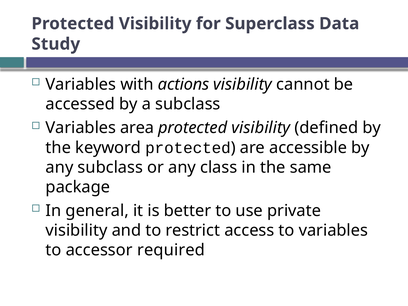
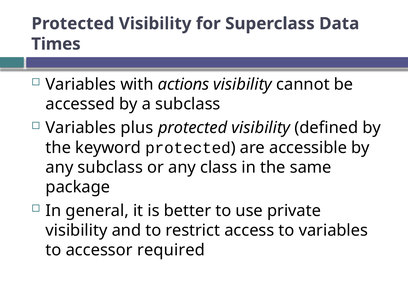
Study: Study -> Times (56, 44)
area: area -> plus (137, 128)
